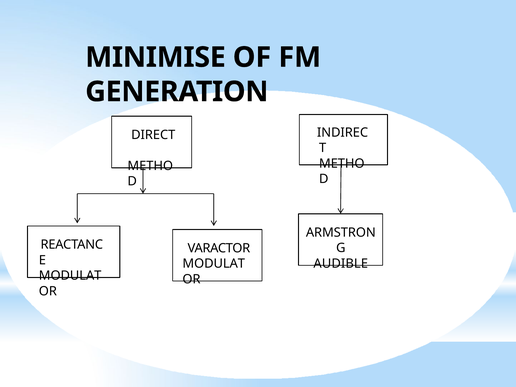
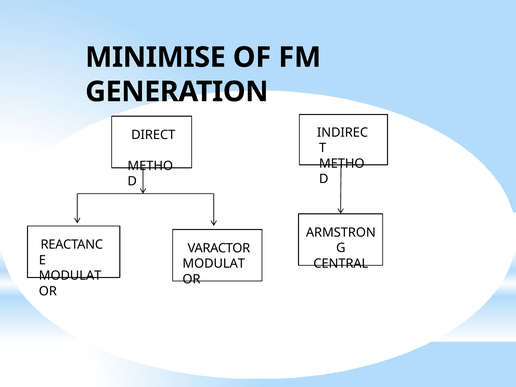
AUDIBLE: AUDIBLE -> CENTRAL (341, 263)
